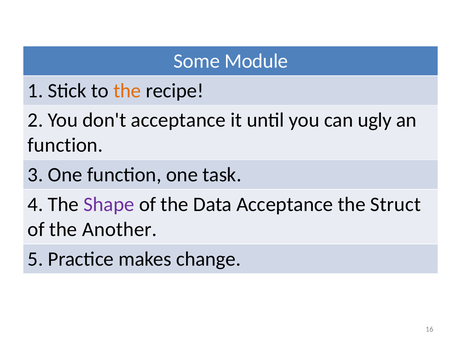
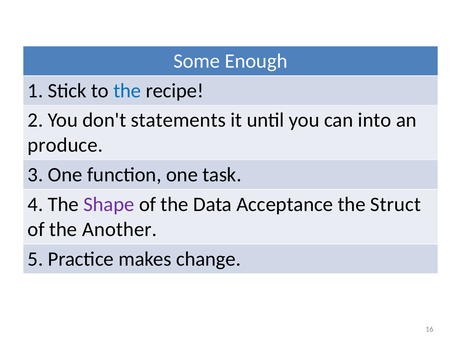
Module: Module -> Enough (256, 61)
the colour: orange -> blue (127, 91)
don't acceptance: acceptance -> statements (178, 121)
ugly: ugly -> into (375, 121)
function: function -> produce (65, 146)
